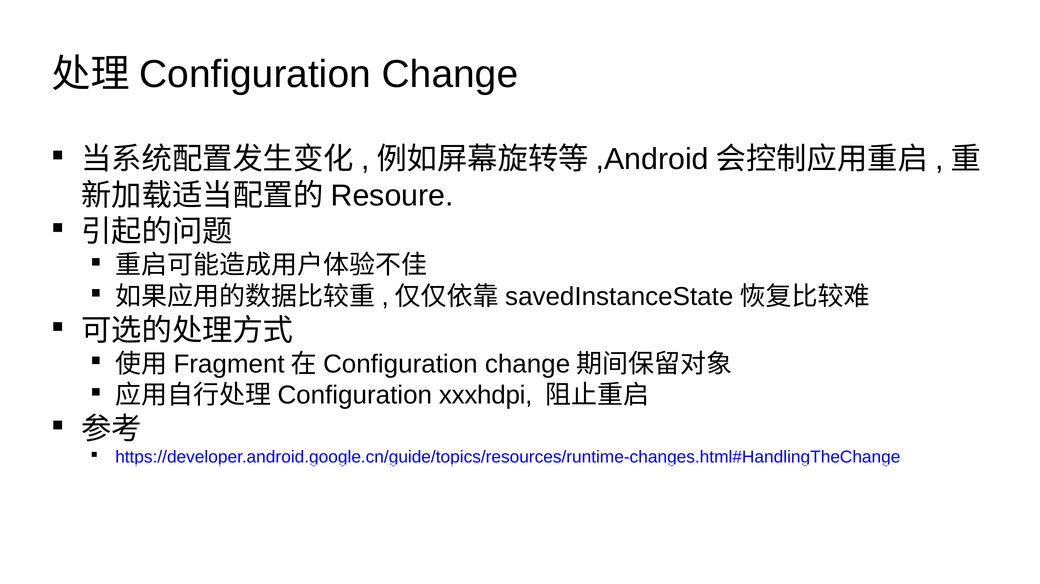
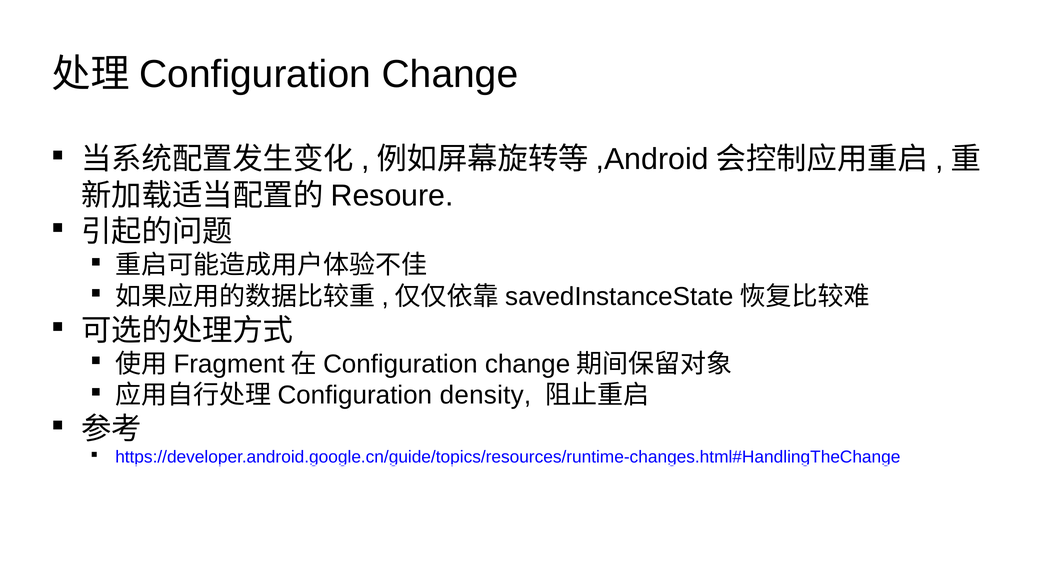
xxxhdpi: xxxhdpi -> density (485, 396)
